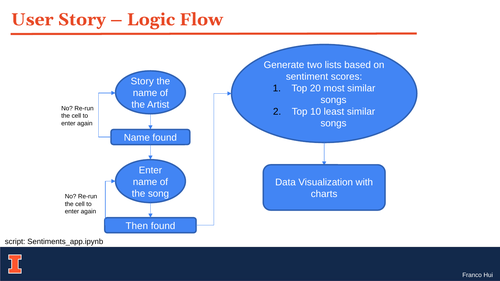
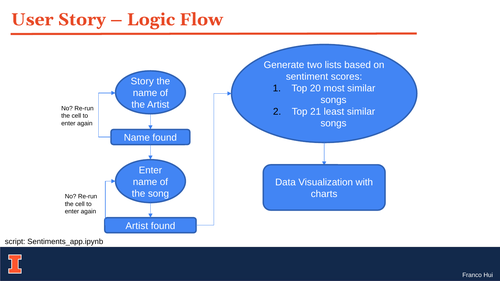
10: 10 -> 21 (316, 112)
Then: Then -> Artist (137, 226)
